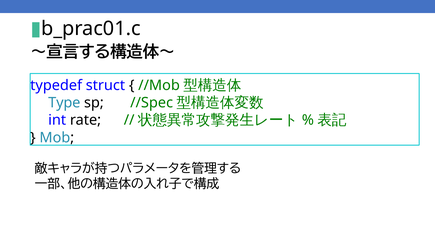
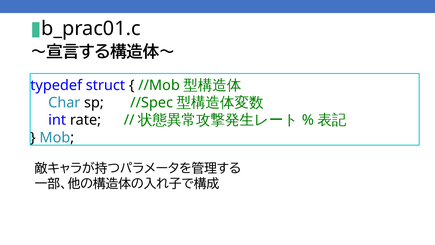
Type: Type -> Char (64, 103)
